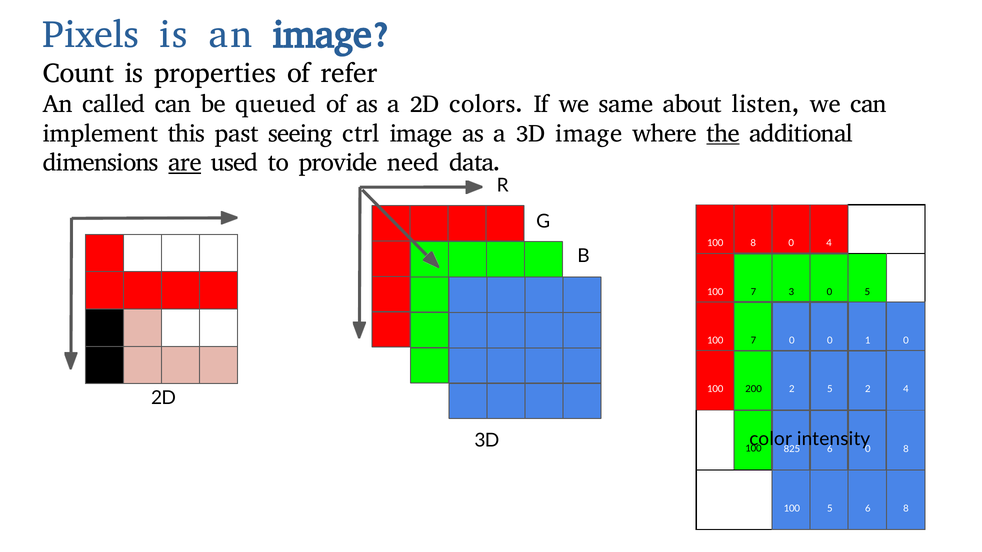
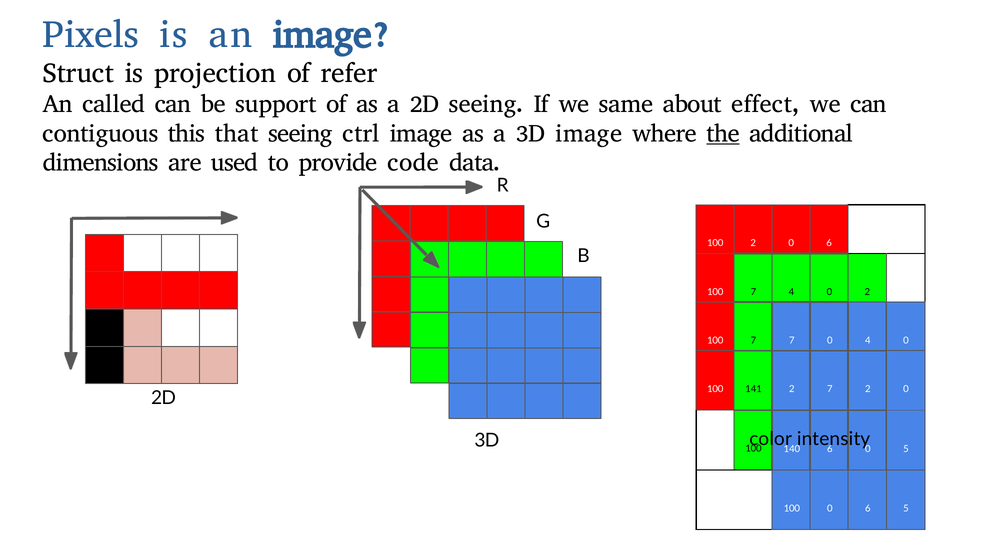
Count: Count -> Struct (78, 73)
properties: properties -> projection (215, 73)
queued: queued -> support (276, 104)
2D colors: colors -> seeing (487, 104)
listen: listen -> effect (766, 104)
implement: implement -> contiguous (100, 134)
past: past -> that (237, 134)
are underline: present -> none (185, 163)
need: need -> code (413, 163)
100 8: 8 -> 2 (753, 244)
4: 4 -> 6 (829, 244)
7 3: 3 -> 4 (791, 292)
0 5: 5 -> 2 (867, 292)
7 0: 0 -> 7 (792, 341)
0 1: 1 -> 4 (868, 341)
200: 200 -> 141 (754, 389)
2 5: 5 -> 7 (830, 390)
4: 4 -> 0 (906, 390)
825: 825 -> 140 (792, 449)
8: 8 -> 5 (906, 449)
100 5: 5 -> 0 (830, 509)
6 8: 8 -> 5 (906, 509)
